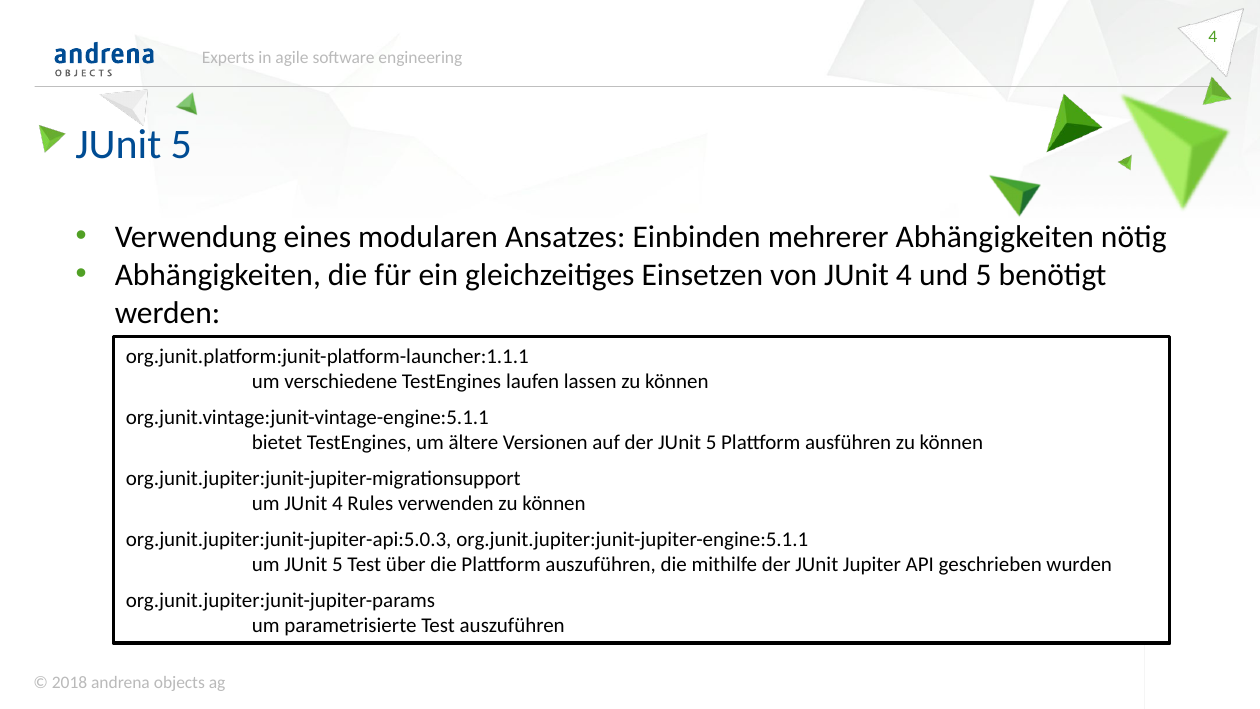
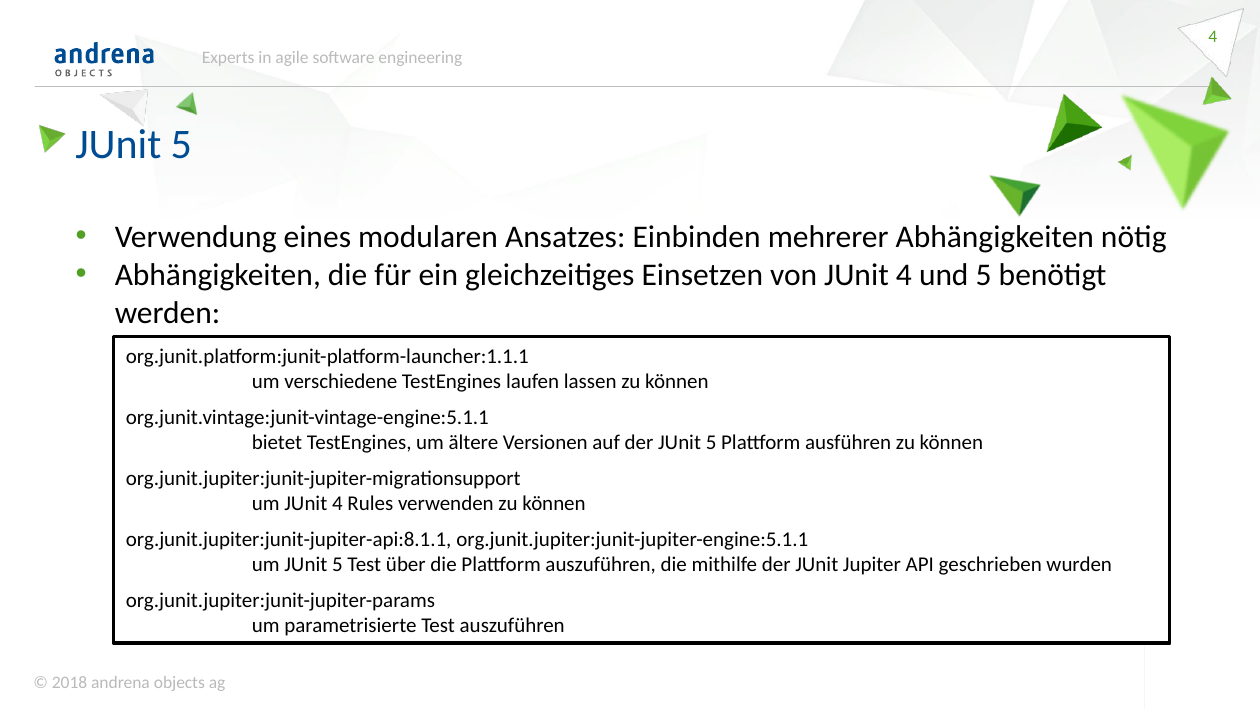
org.junit.jupiter:junit-jupiter-api:5.0.3: org.junit.jupiter:junit-jupiter-api:5.0.3 -> org.junit.jupiter:junit-jupiter-api:8.1.1 (289, 539)
